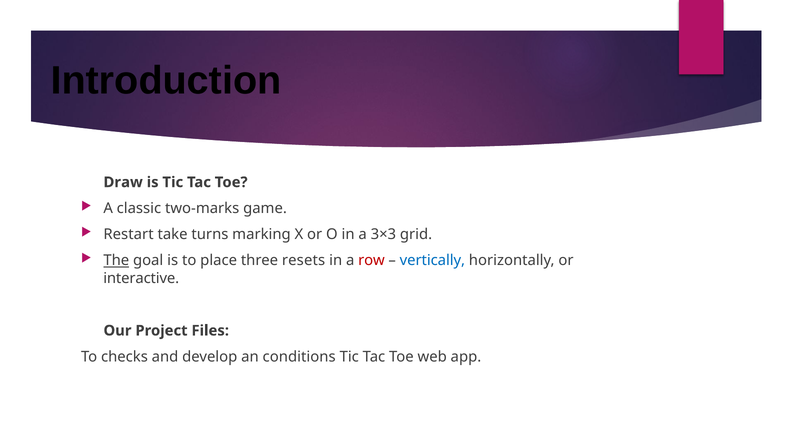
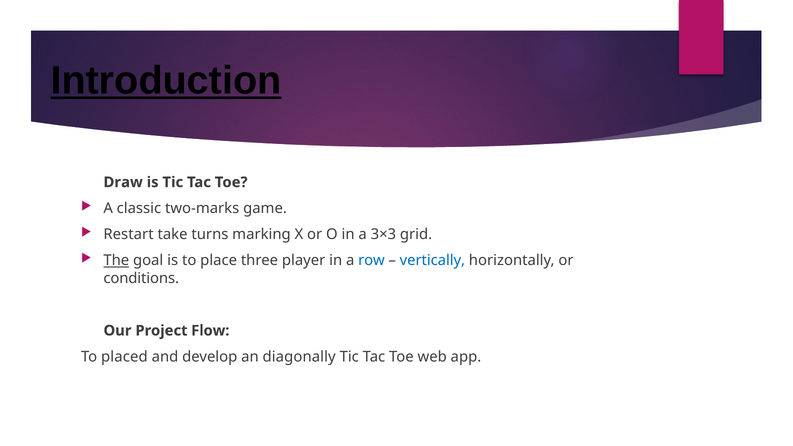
Introduction underline: none -> present (166, 81)
resets: resets -> player (304, 261)
row colour: red -> blue (371, 261)
interactive: interactive -> conditions (141, 278)
Files: Files -> Flow (210, 331)
checks: checks -> placed (124, 357)
conditions: conditions -> diagonally (299, 357)
